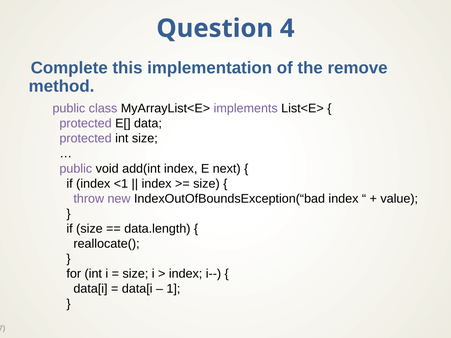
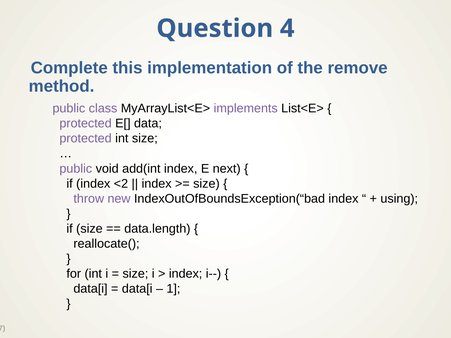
<1: <1 -> <2 (121, 184)
value: value -> using (399, 199)
